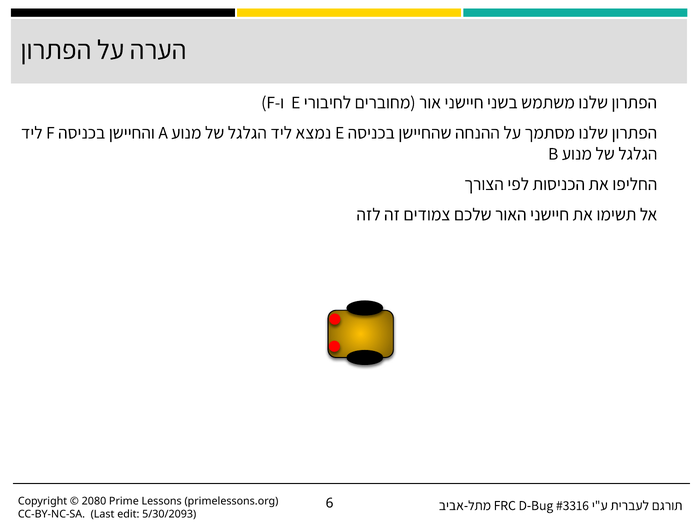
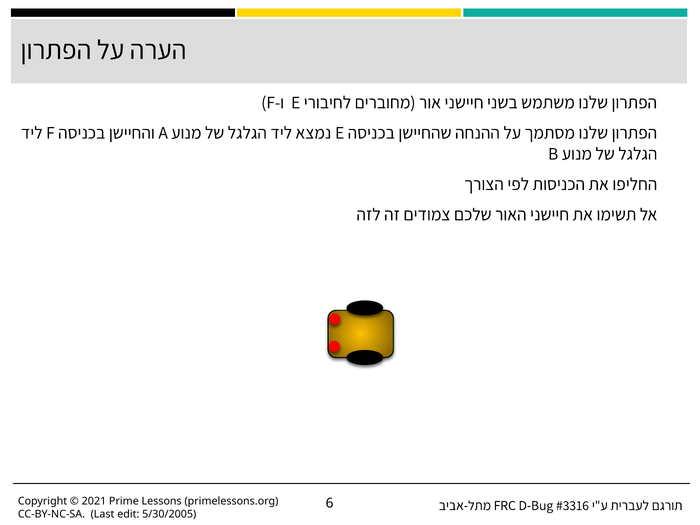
2080: 2080 -> 2021 (94, 501)
5/30/2093: 5/30/2093 -> 5/30/2005 (169, 514)
